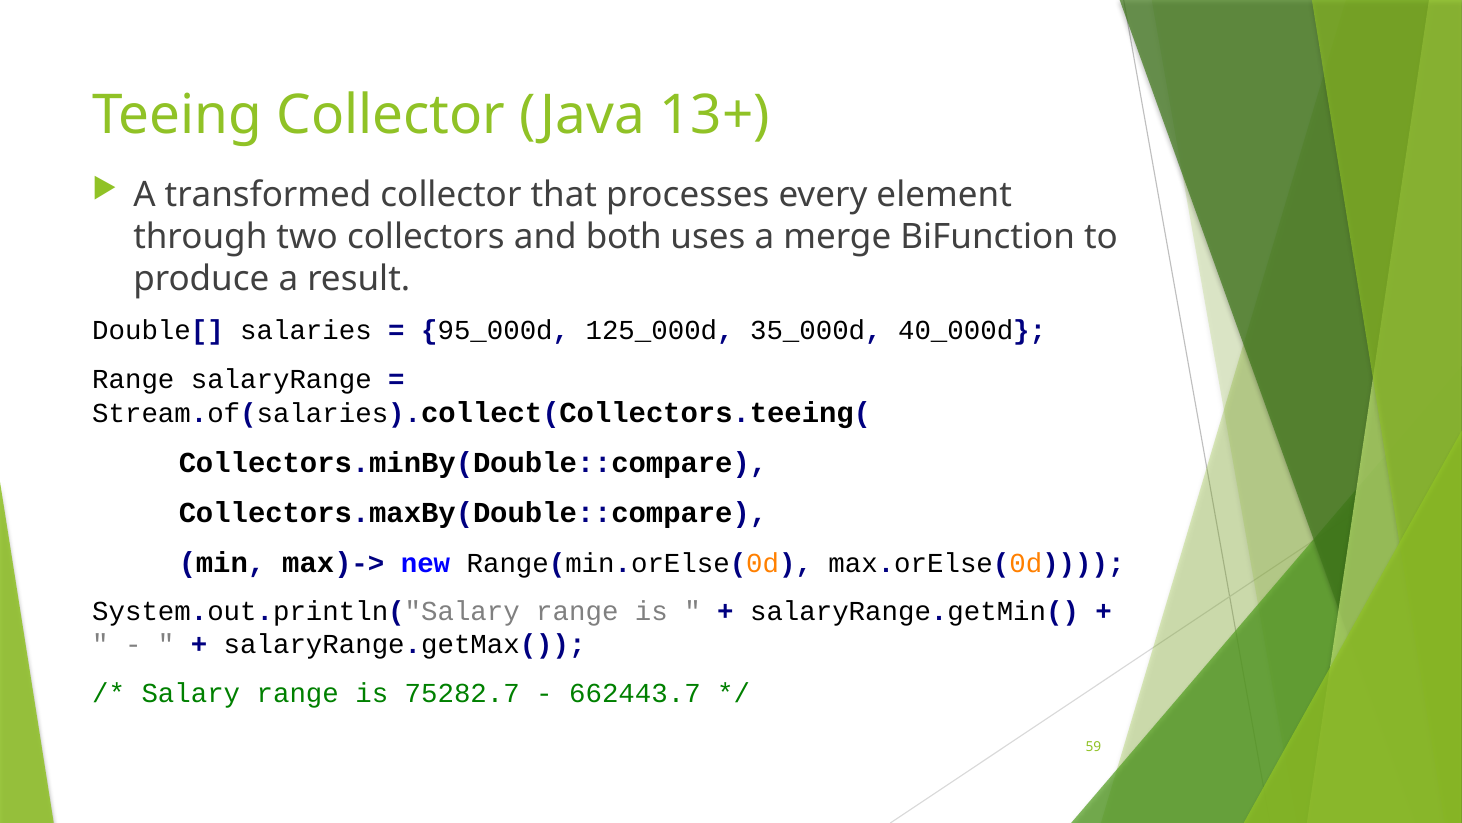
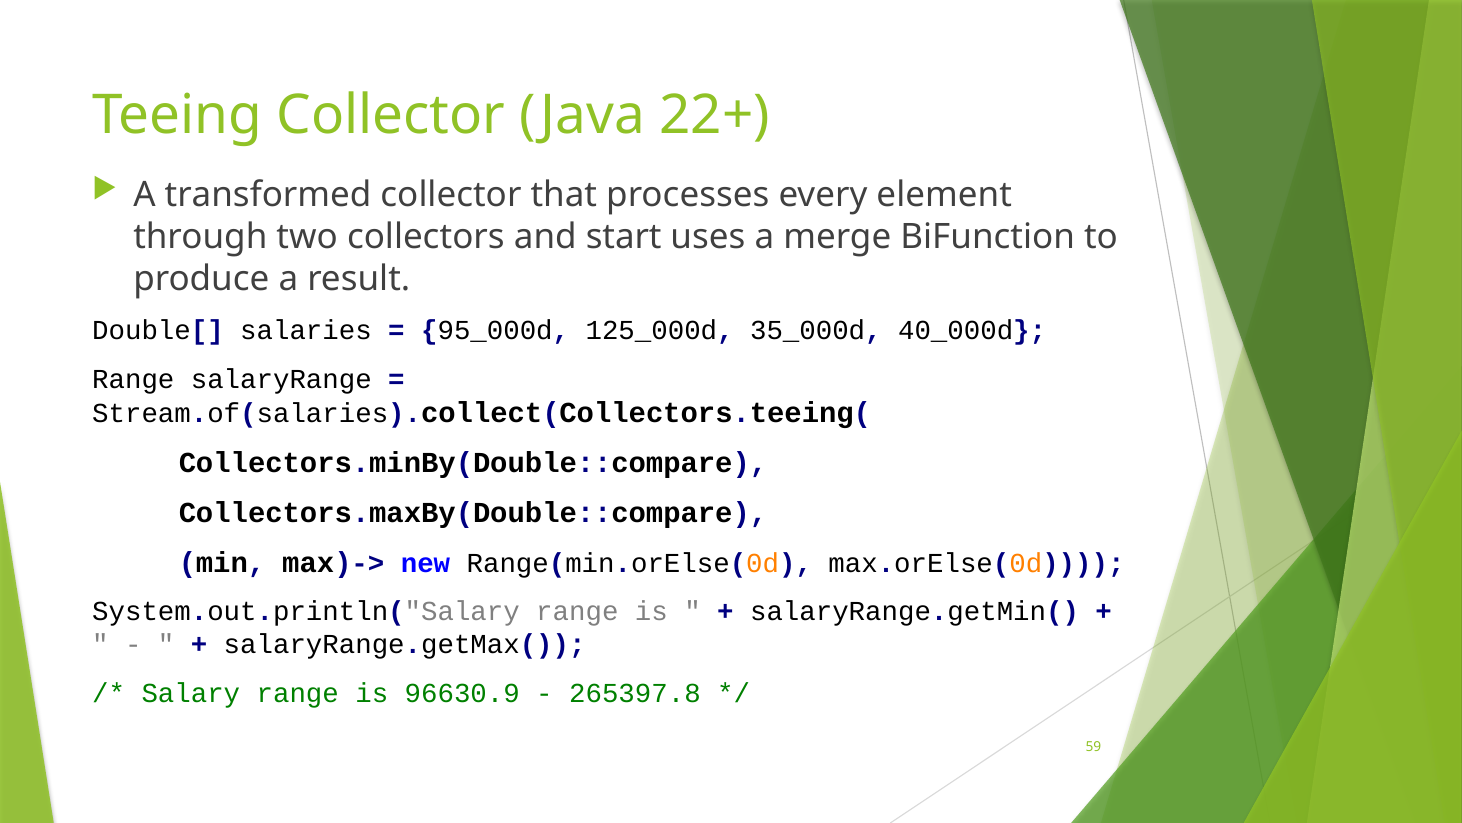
13+: 13+ -> 22+ (715, 115)
both: both -> start (624, 236)
75282.7: 75282.7 -> 96630.9 (462, 692)
662443.7: 662443.7 -> 265397.8 (635, 692)
